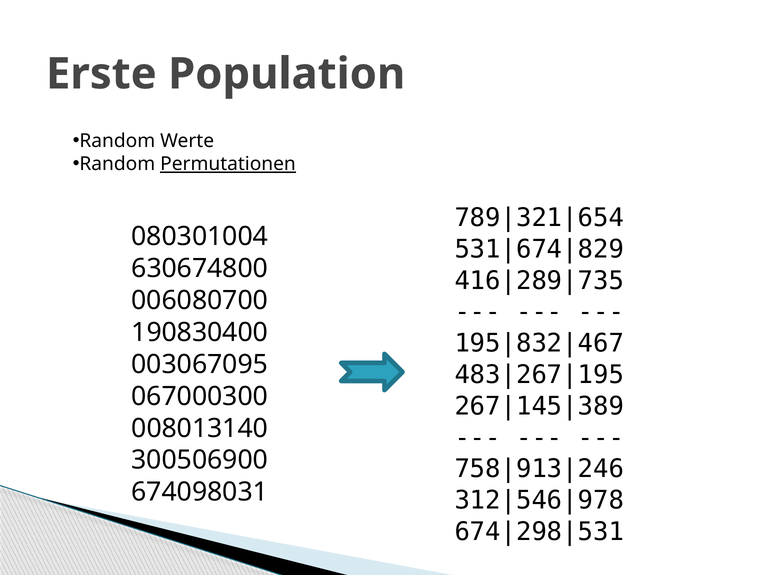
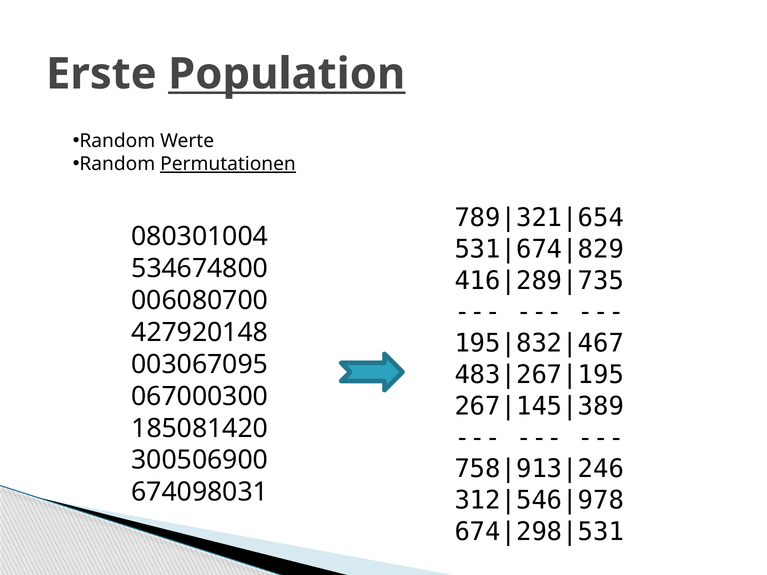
Population underline: none -> present (287, 74)
630674800: 630674800 -> 534674800 (200, 269)
190830400: 190830400 -> 427920148 (200, 333)
008013140: 008013140 -> 185081420 (200, 428)
